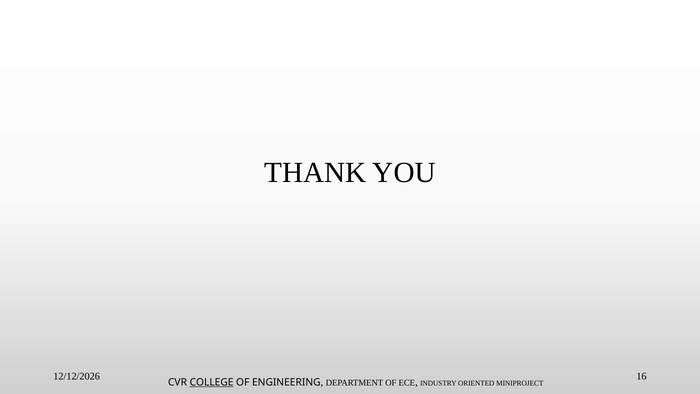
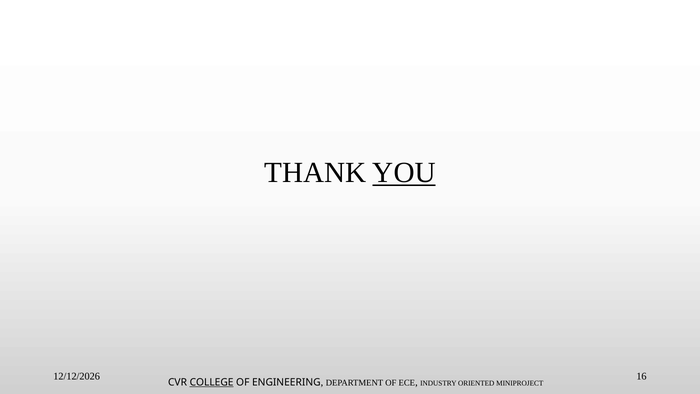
YOU underline: none -> present (404, 173)
